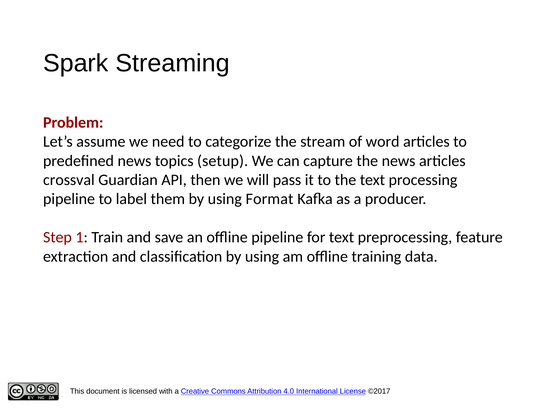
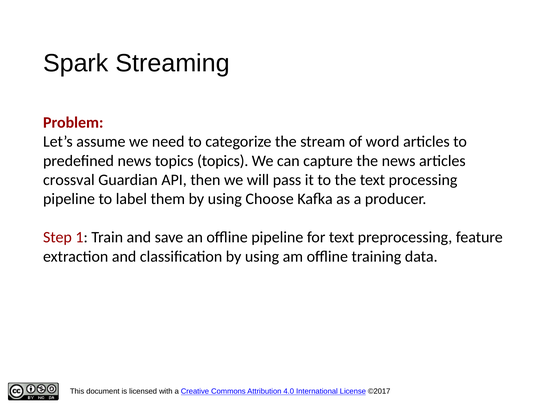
topics setup: setup -> topics (223, 161)
Format: Format -> Choose (270, 199)
